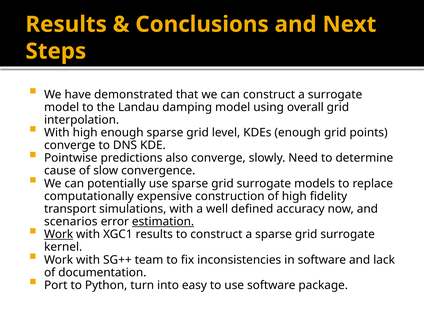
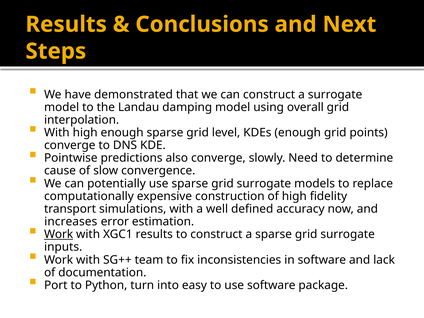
scenarios: scenarios -> increases (71, 222)
estimation underline: present -> none (163, 222)
kernel: kernel -> inputs (63, 247)
